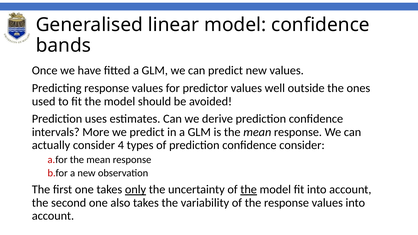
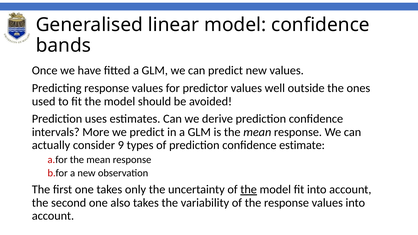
4: 4 -> 9 (121, 145)
confidence consider: consider -> estimate (302, 145)
only underline: present -> none (136, 190)
